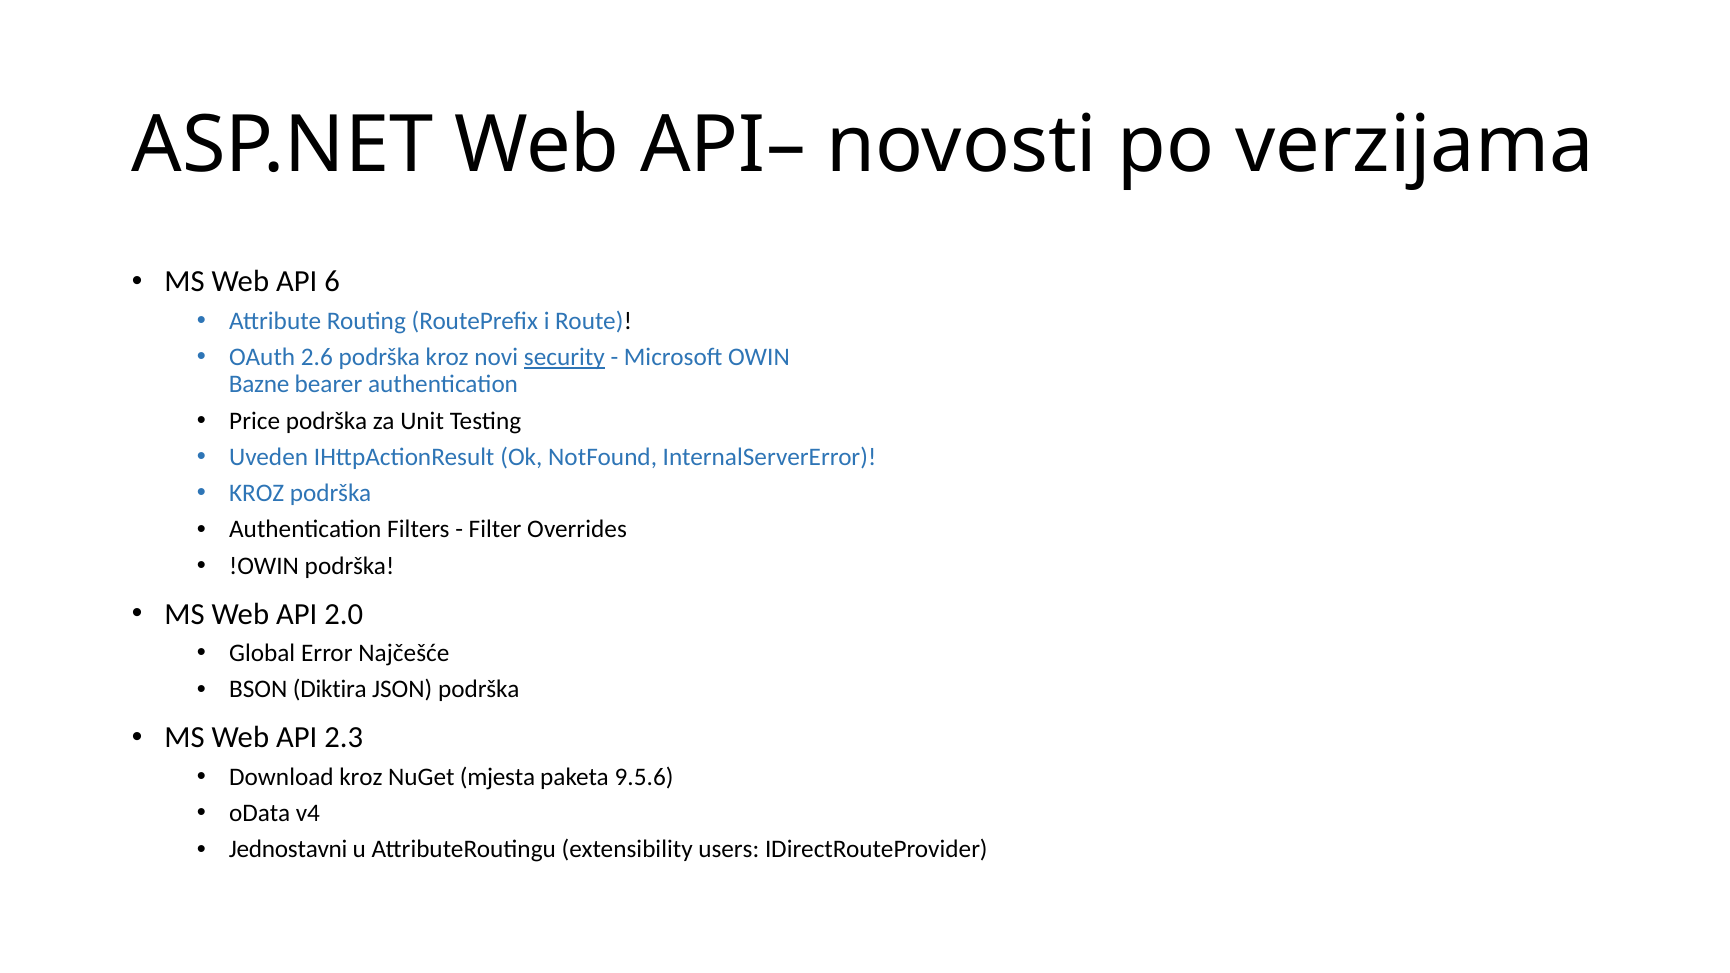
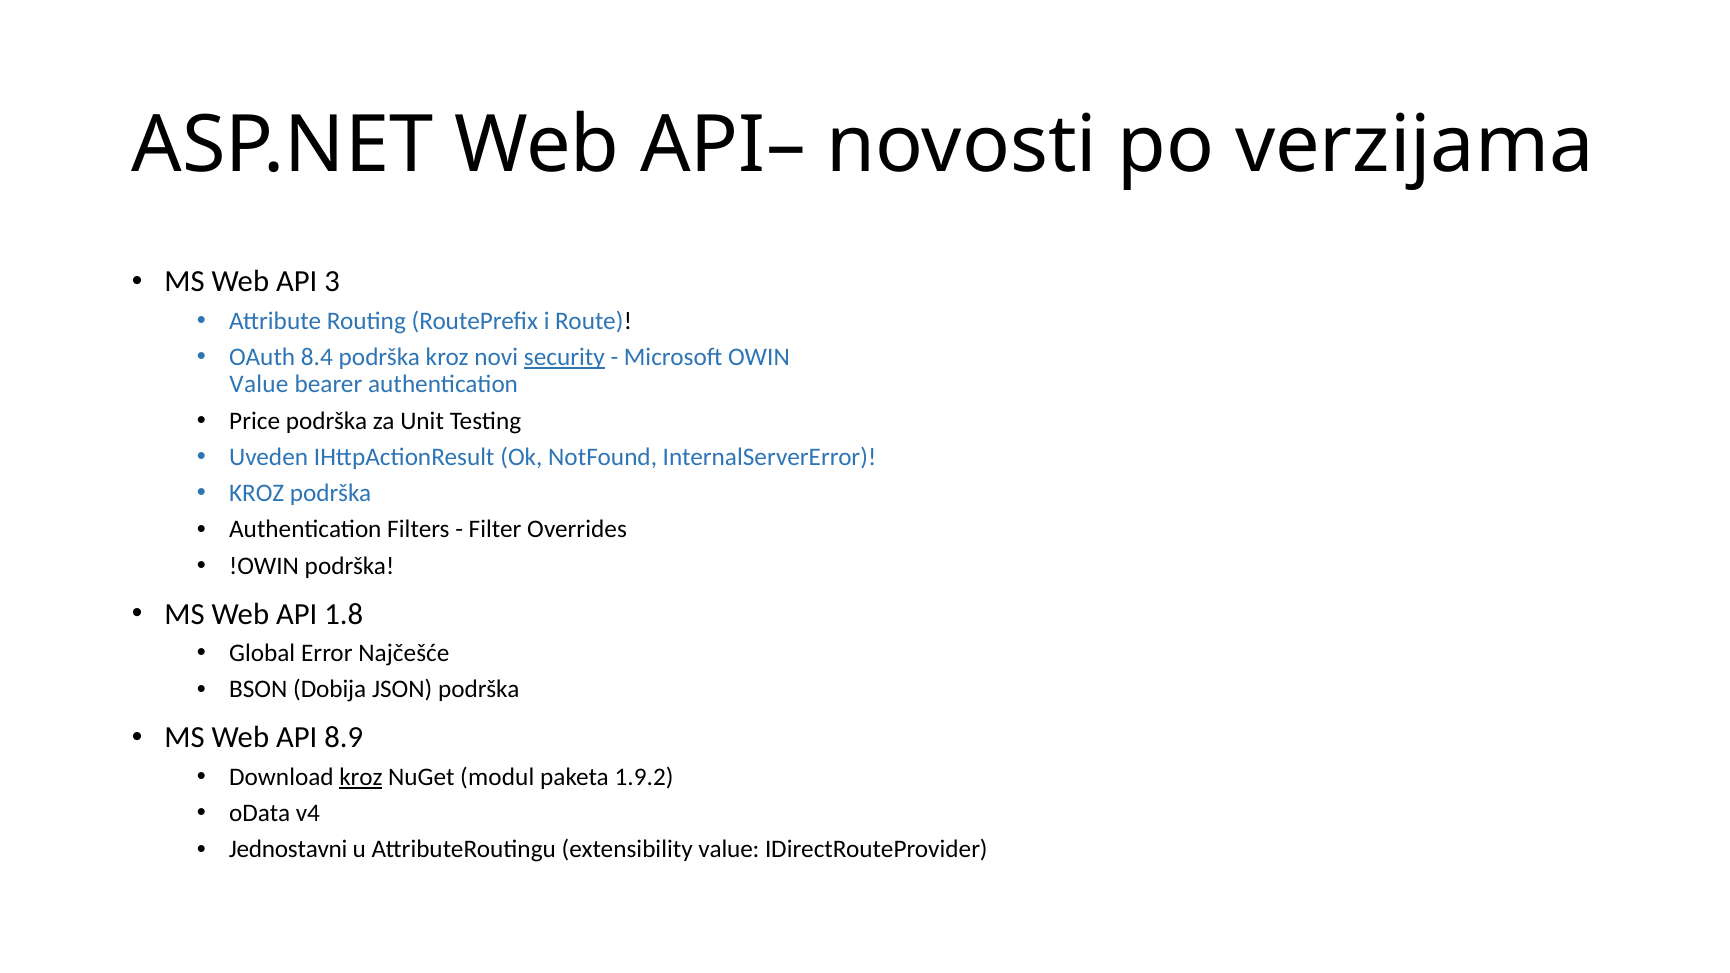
6: 6 -> 3 (332, 282)
2.6: 2.6 -> 8.4 (317, 357)
Bazne: Bazne -> Value (259, 385)
2.0: 2.0 -> 1.8 (344, 614)
Diktira: Diktira -> Dobija (330, 690)
2.3: 2.3 -> 8.9 (344, 738)
kroz underline: none -> present (361, 777)
mjesta: mjesta -> modul (497, 777)
9.5.6: 9.5.6 -> 1.9.2 (644, 777)
extensibility users: users -> value (729, 850)
